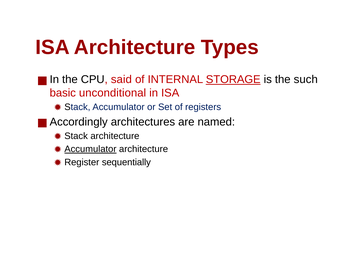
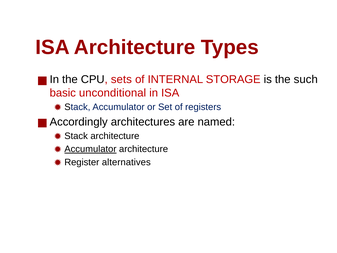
said: said -> sets (121, 79)
STORAGE underline: present -> none (233, 79)
sequentially: sequentially -> alternatives (126, 162)
